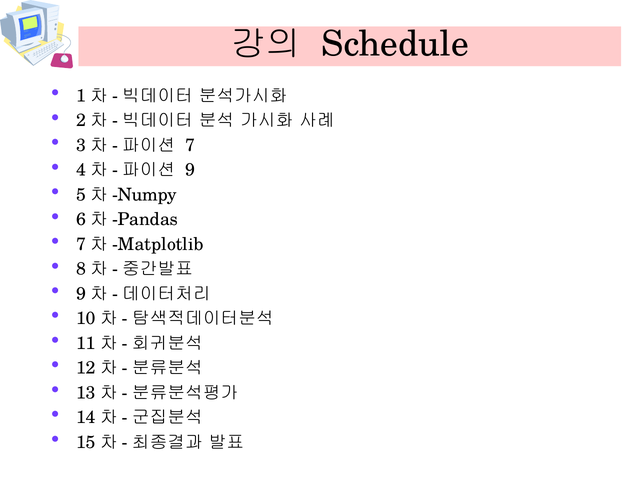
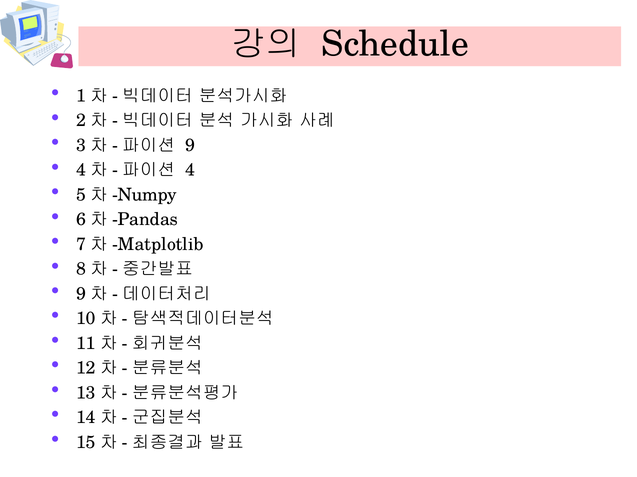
7: 7 -> 9 (190, 146)
9: 9 -> 4 (190, 170)
